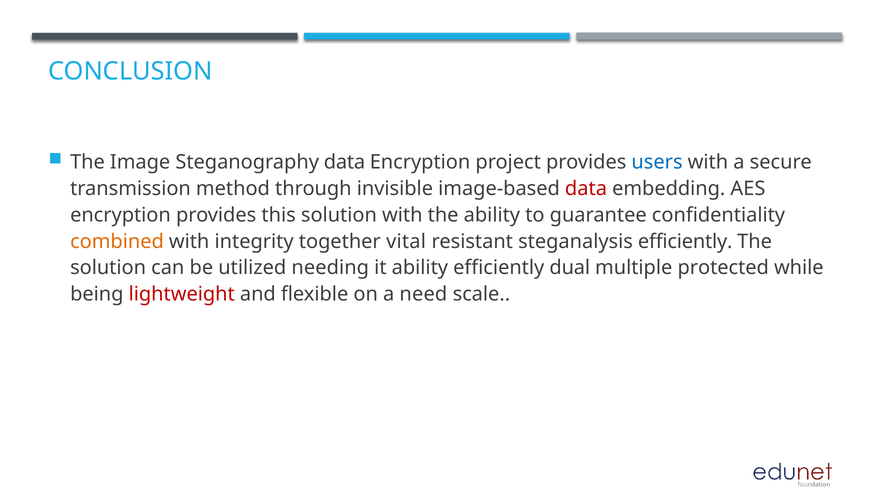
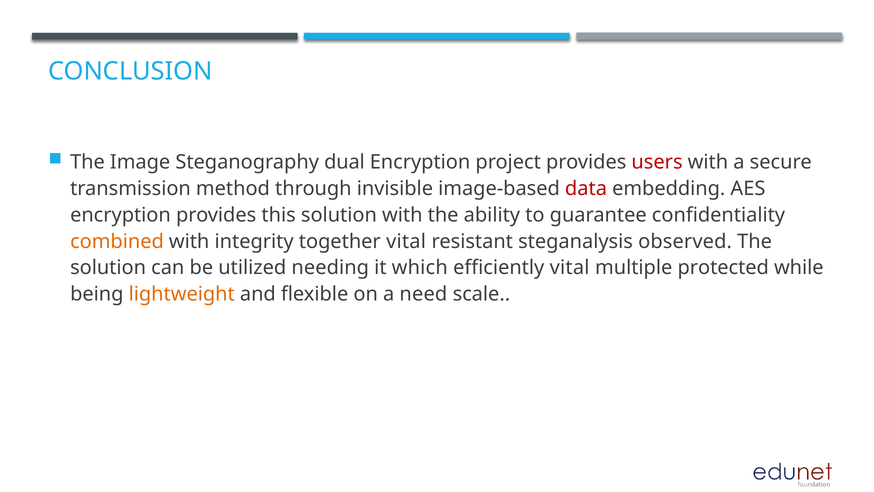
Steganography data: data -> dual (344, 162)
users colour: blue -> red (657, 162)
steganalysis efficiently: efficiently -> observed (685, 241)
it ability: ability -> which (420, 268)
efficiently dual: dual -> vital (570, 268)
lightweight colour: red -> orange (182, 294)
